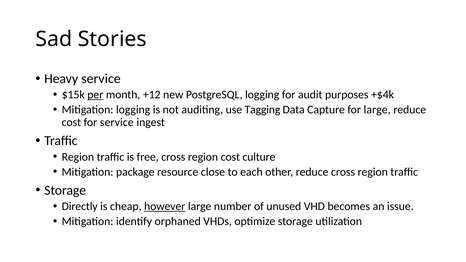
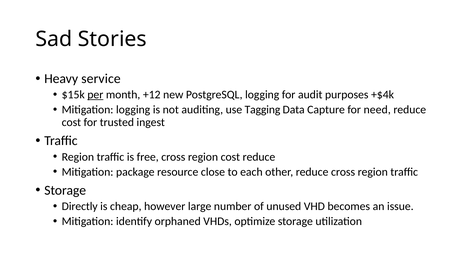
for large: large -> need (377, 110)
for service: service -> trusted (117, 122)
cost culture: culture -> reduce (259, 157)
however underline: present -> none (165, 206)
